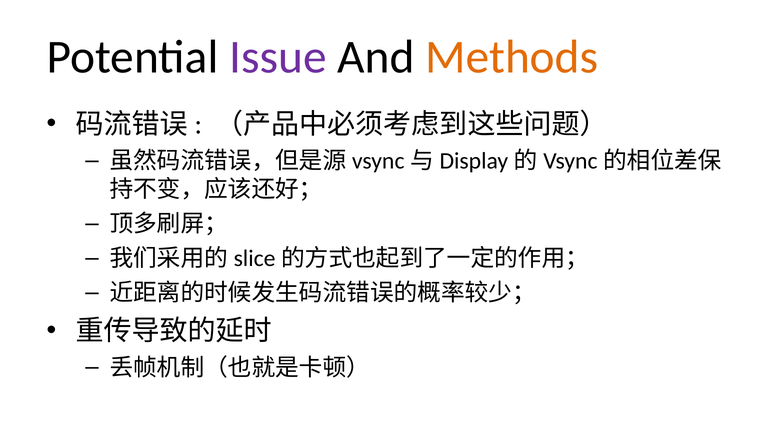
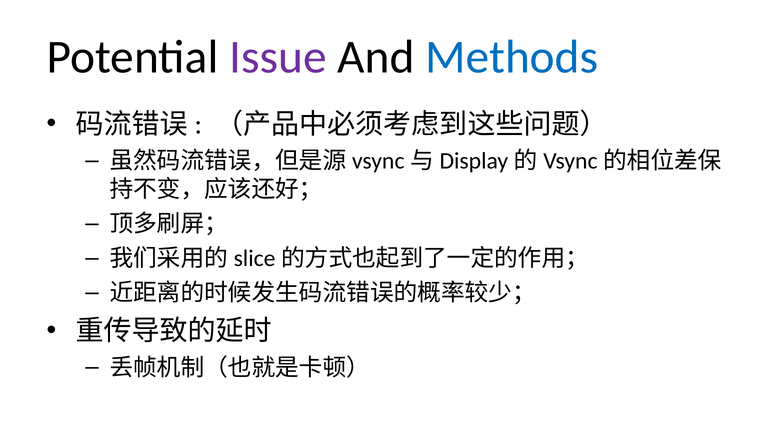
Methods colour: orange -> blue (512, 57)
